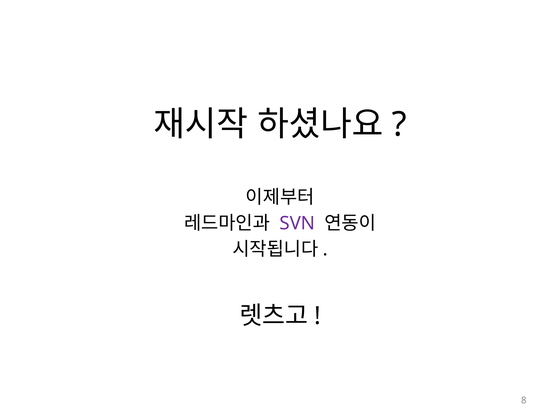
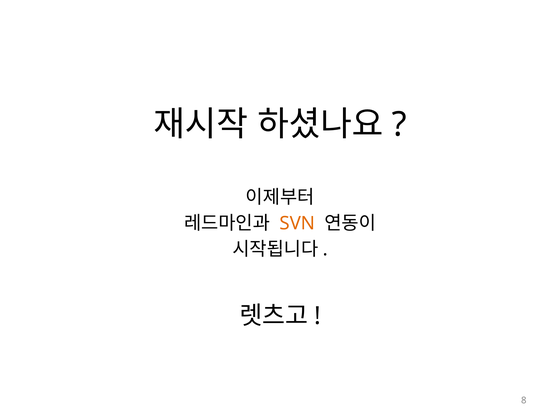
SVN colour: purple -> orange (297, 223)
